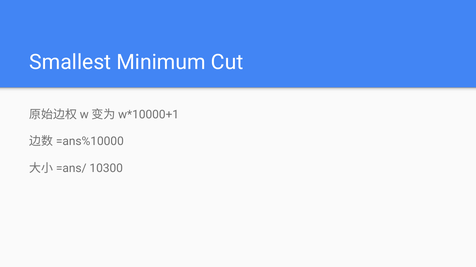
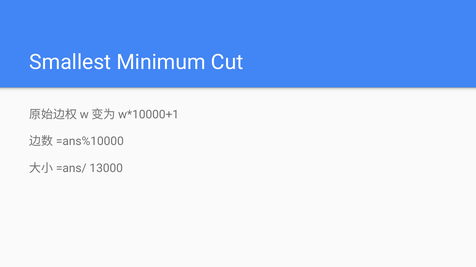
10300: 10300 -> 13000 (106, 169)
